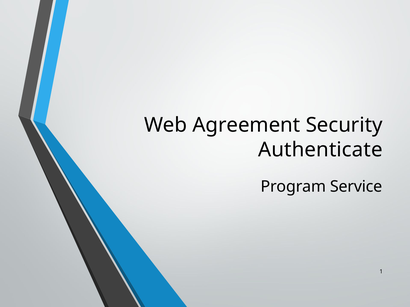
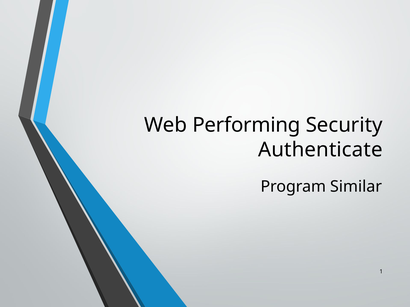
Agreement: Agreement -> Performing (246, 125)
Service: Service -> Similar (356, 187)
